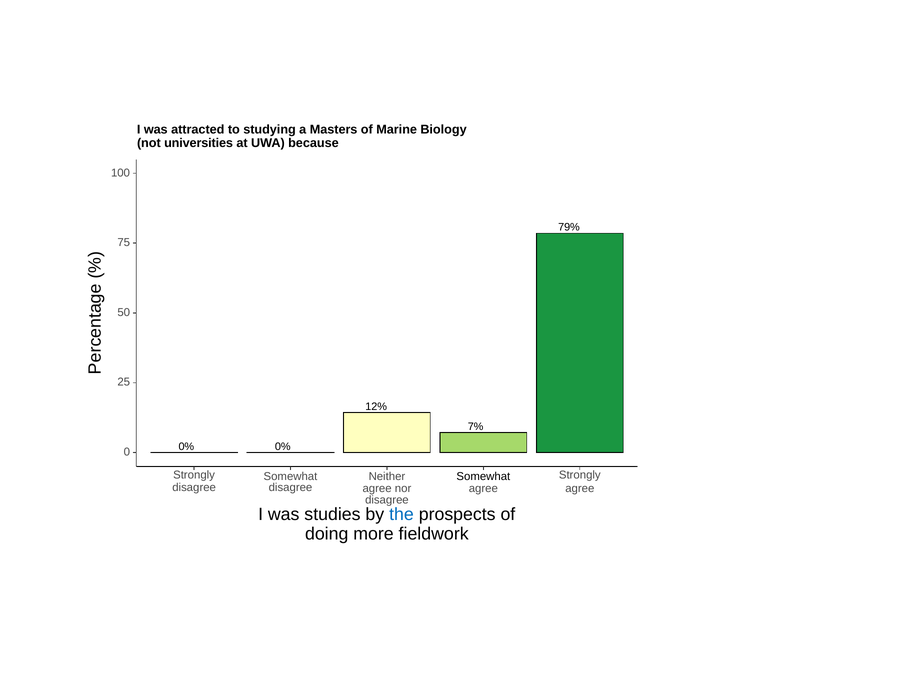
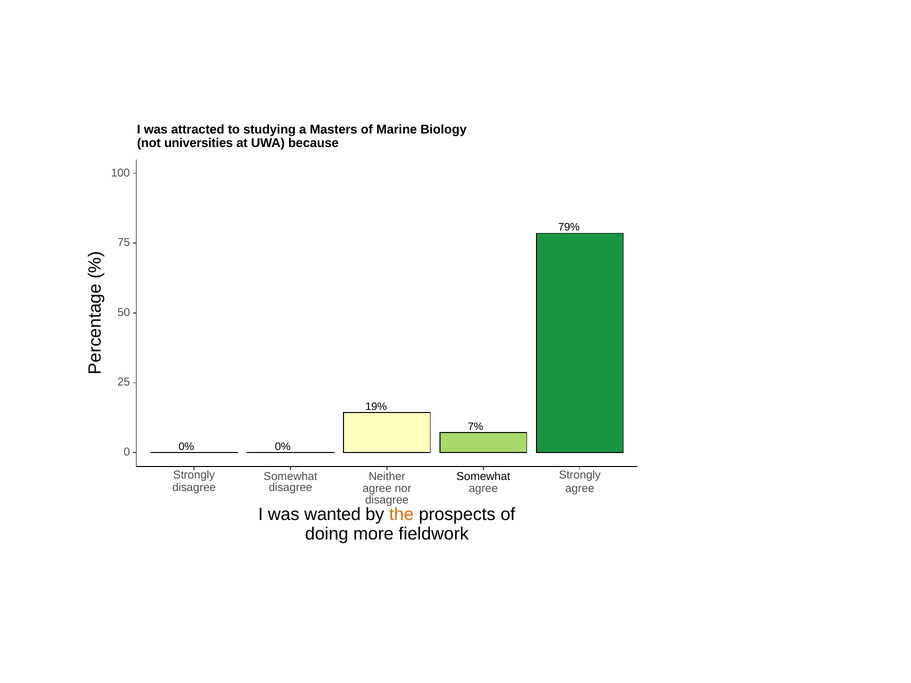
12%: 12% -> 19% (376, 407)
studies: studies -> wanted (333, 515)
the colour: blue -> orange (401, 515)
